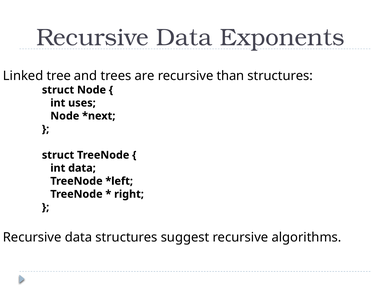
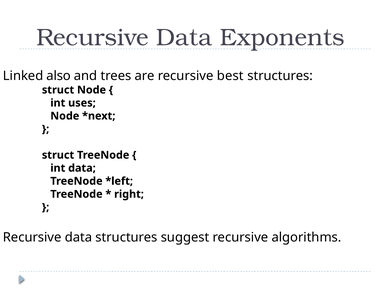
tree: tree -> also (59, 76)
than: than -> best (230, 76)
